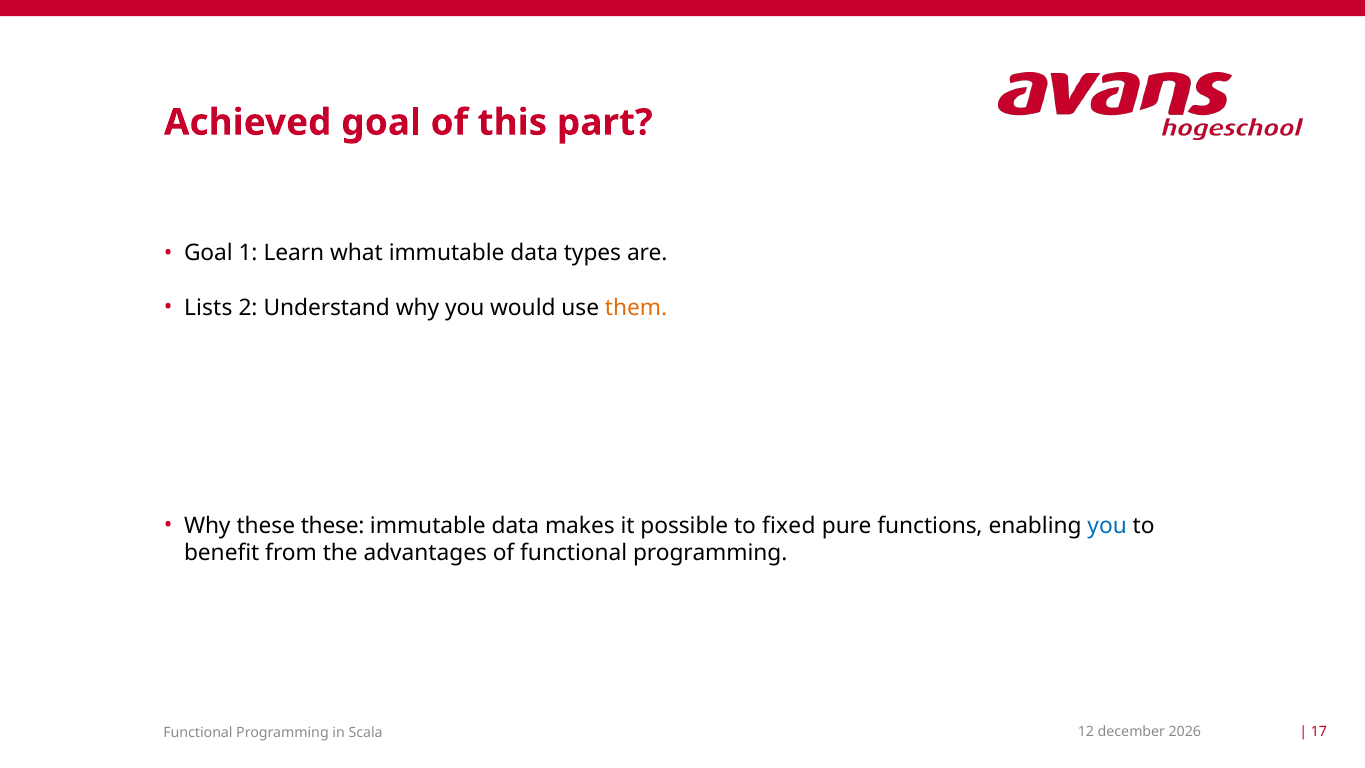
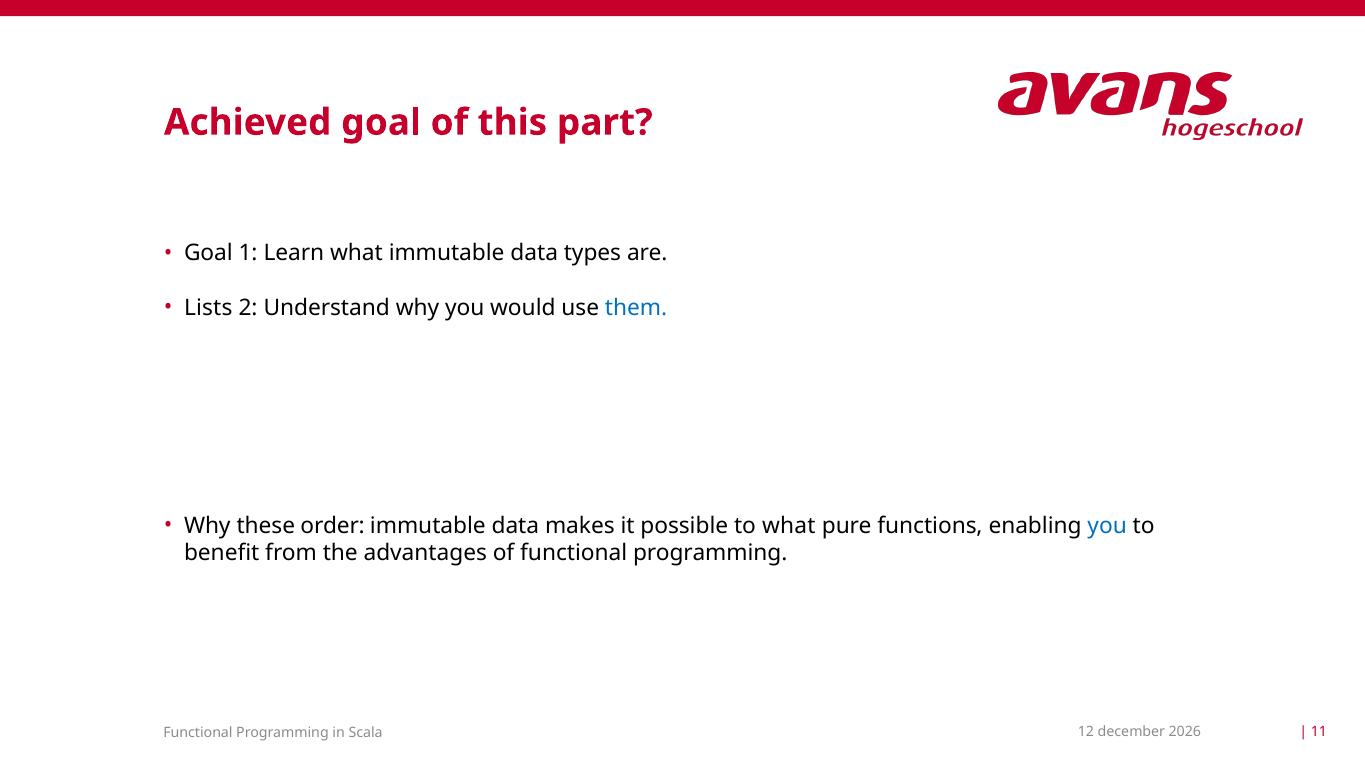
them colour: orange -> blue (636, 307)
these these: these -> order (333, 525)
to fixed: fixed -> what (789, 525)
17: 17 -> 11 (1319, 731)
